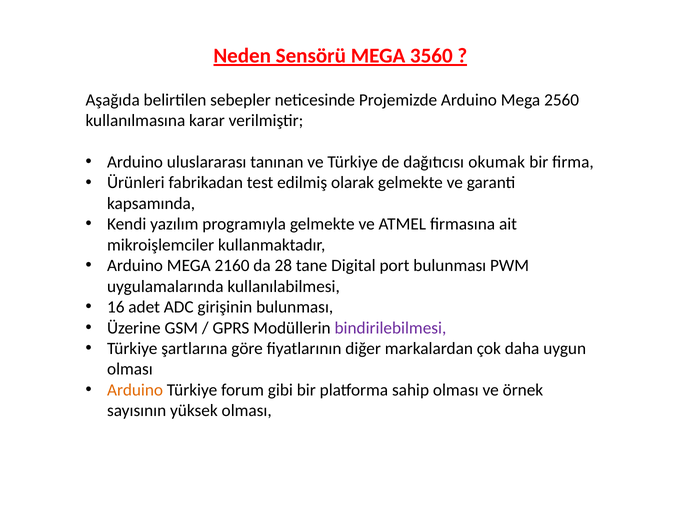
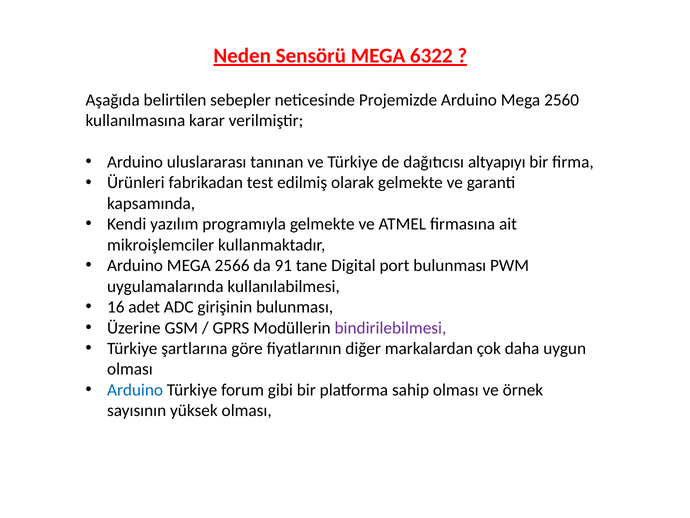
3560: 3560 -> 6322 (431, 56)
okumak: okumak -> altyapıyı (497, 162)
2160: 2160 -> 2566 (232, 265)
28: 28 -> 91 (283, 265)
Arduino colour: orange -> blue (135, 390)
